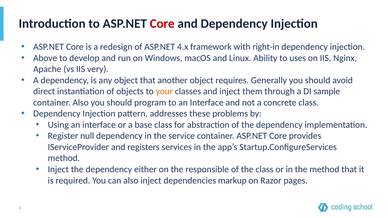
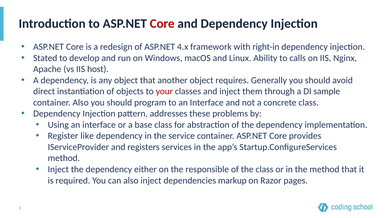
Above: Above -> Stated (45, 58)
uses: uses -> calls (298, 58)
very: very -> host (98, 69)
your colour: orange -> red (164, 91)
null: null -> like (87, 136)
